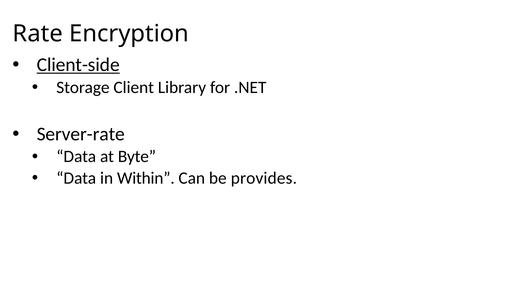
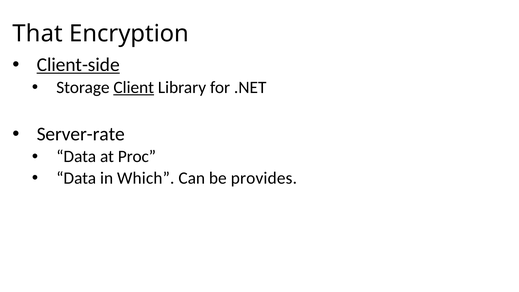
Rate: Rate -> That (38, 34)
Client underline: none -> present (134, 87)
Byte: Byte -> Proc (137, 157)
Within: Within -> Which (146, 178)
